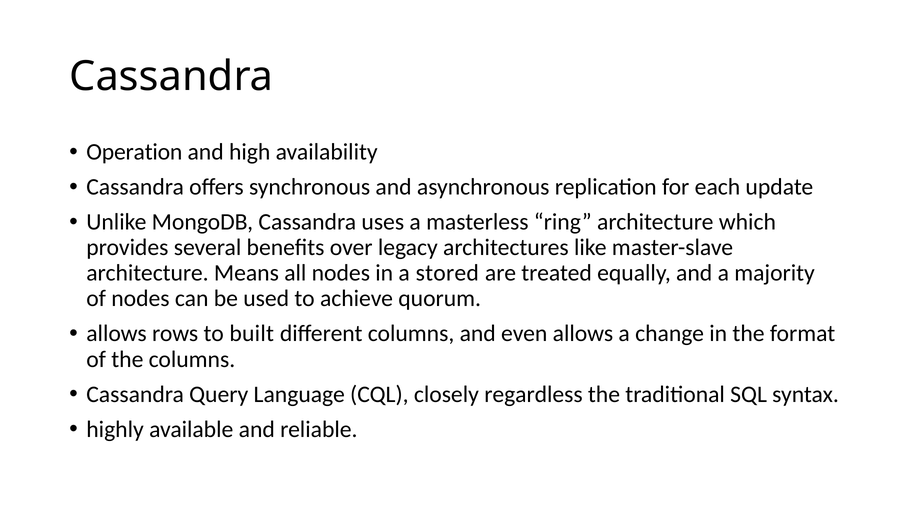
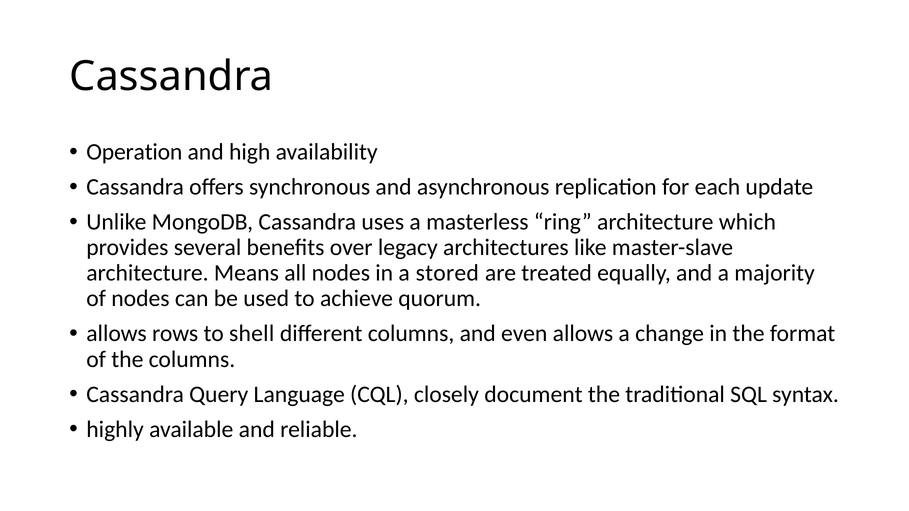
built: built -> shell (252, 334)
regardless: regardless -> document (533, 394)
